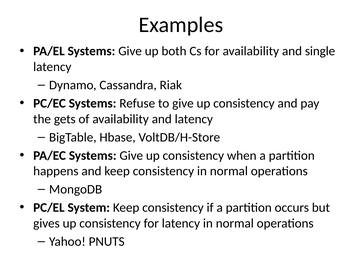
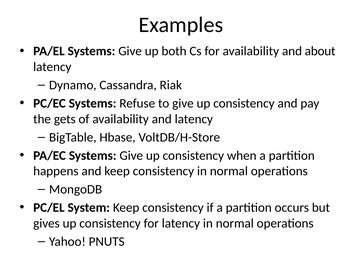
single: single -> about (320, 51)
